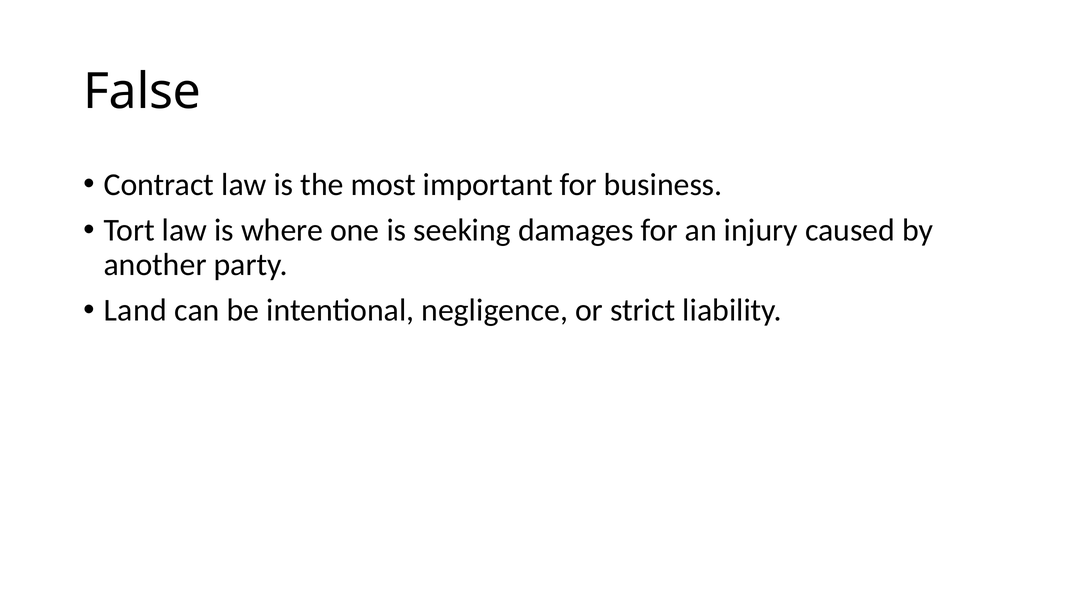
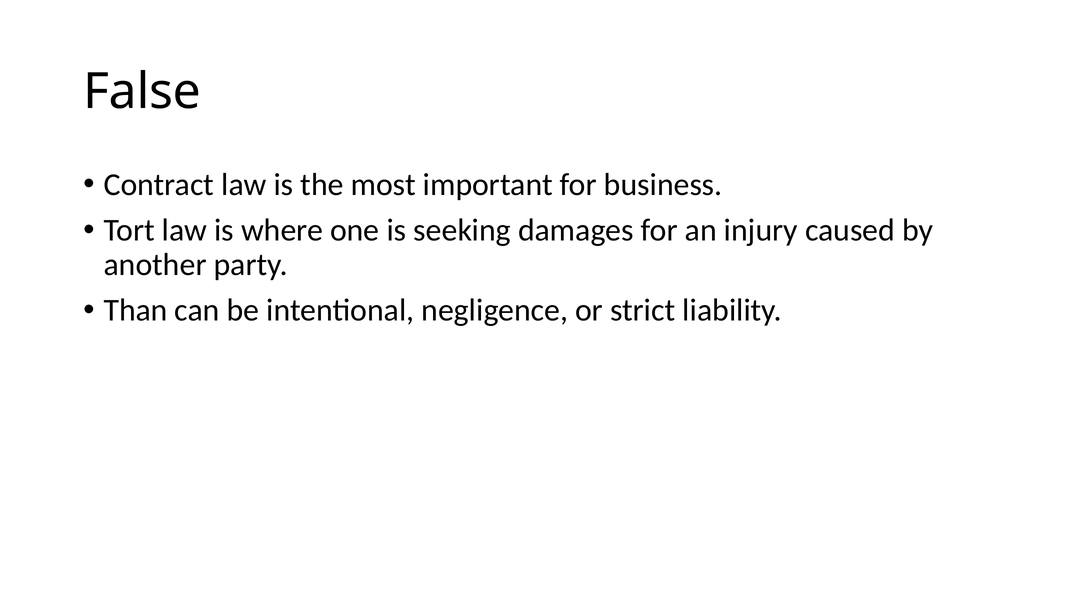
Land: Land -> Than (136, 311)
